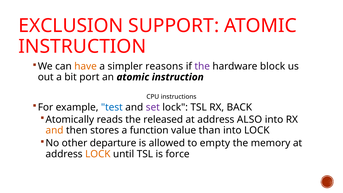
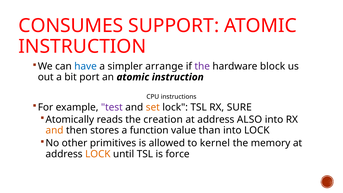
EXCLUSION: EXCLUSION -> CONSUMES (71, 26)
have colour: orange -> blue (86, 66)
reasons: reasons -> arrange (164, 66)
test colour: blue -> purple (112, 107)
set colour: purple -> orange (153, 107)
BACK: BACK -> SURE (239, 107)
released: released -> creation (163, 119)
departure: departure -> primitives (113, 143)
empty: empty -> kernel (215, 143)
